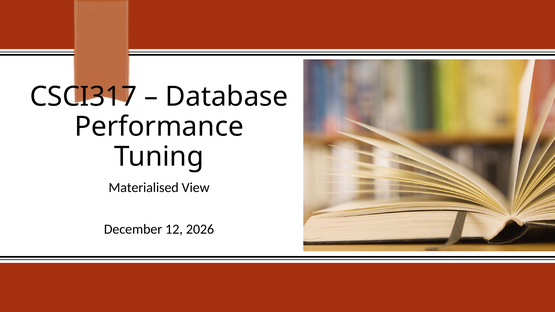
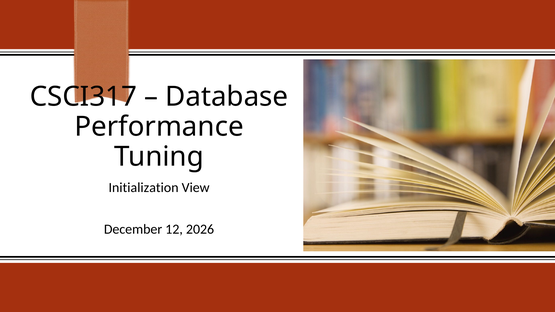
Materialised: Materialised -> Initialization (144, 188)
